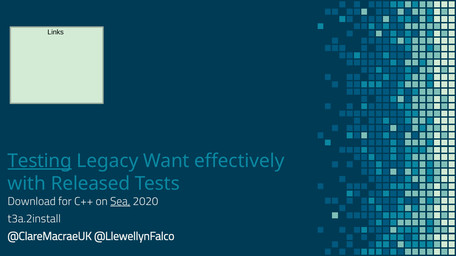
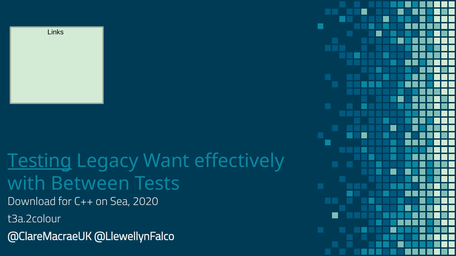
Released: Released -> Between (90, 184)
Sea underline: present -> none (120, 202)
t3a.2install: t3a.2install -> t3a.2colour (34, 219)
